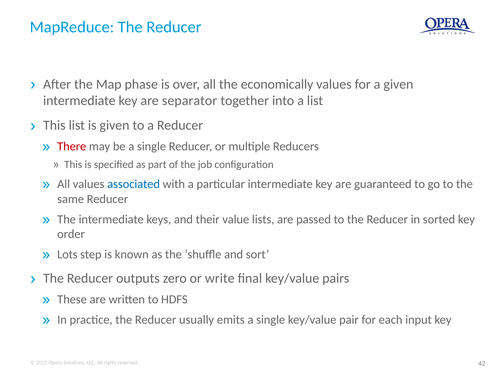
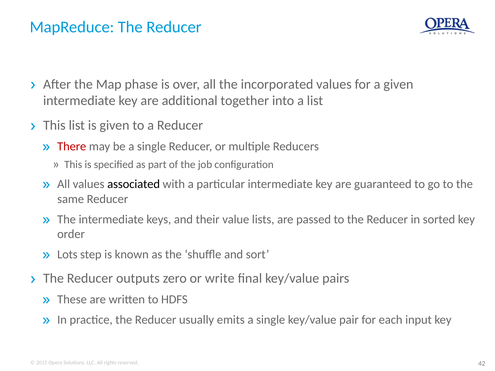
economically: economically -> incorporated (277, 84)
separator: separator -> additional (190, 101)
associated colour: blue -> black (134, 184)
